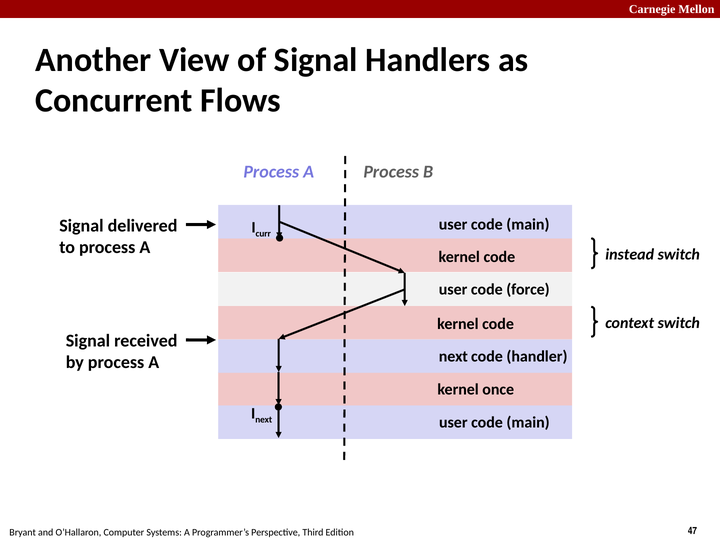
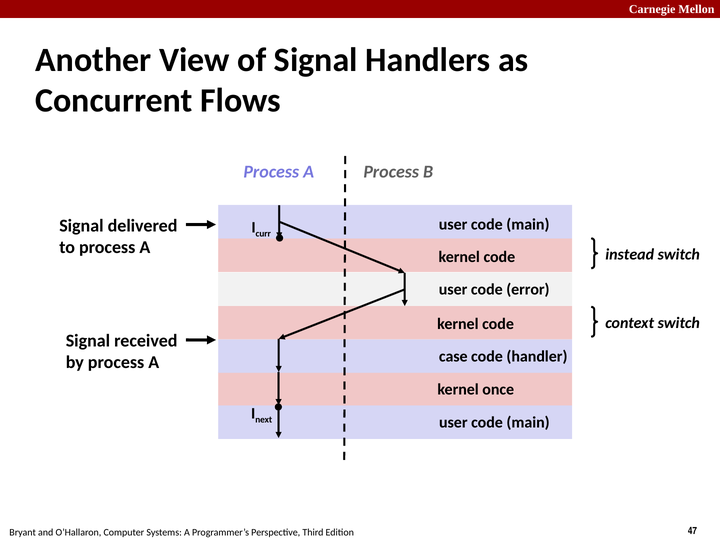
force: force -> error (528, 289)
next: next -> case (453, 356)
